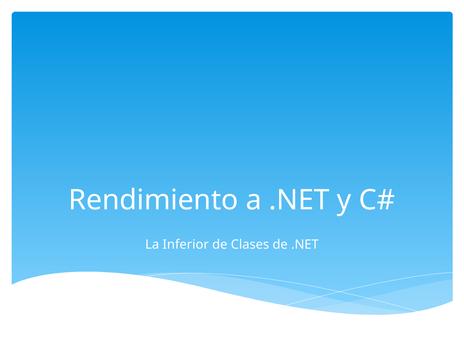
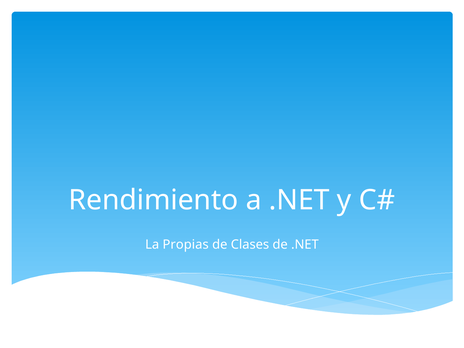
Inferior: Inferior -> Propias (186, 245)
